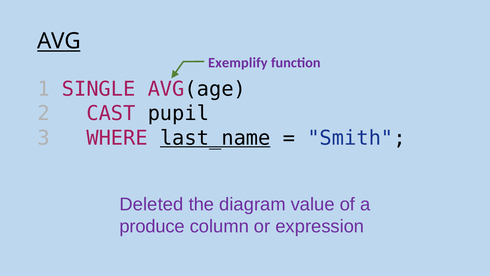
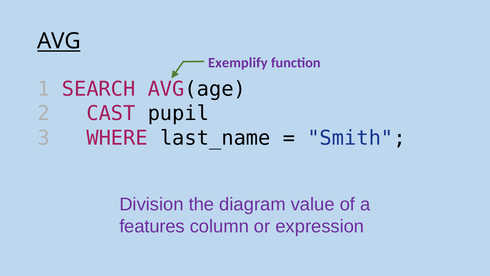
SINGLE: SINGLE -> SEARCH (99, 89)
last_name underline: present -> none (215, 138)
Deleted: Deleted -> Division (151, 204)
produce: produce -> features (152, 226)
